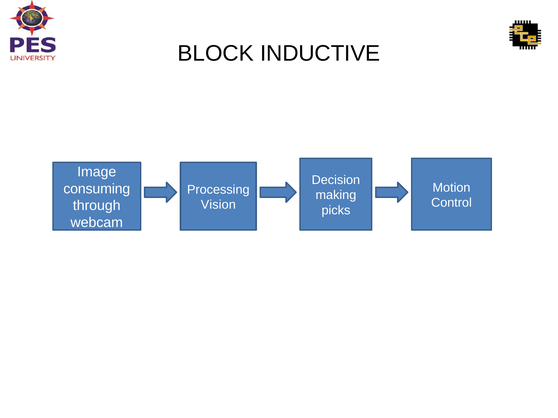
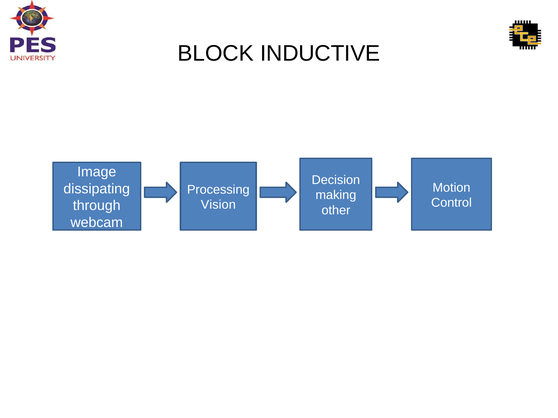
consuming: consuming -> dissipating (97, 189)
picks: picks -> other (336, 211)
